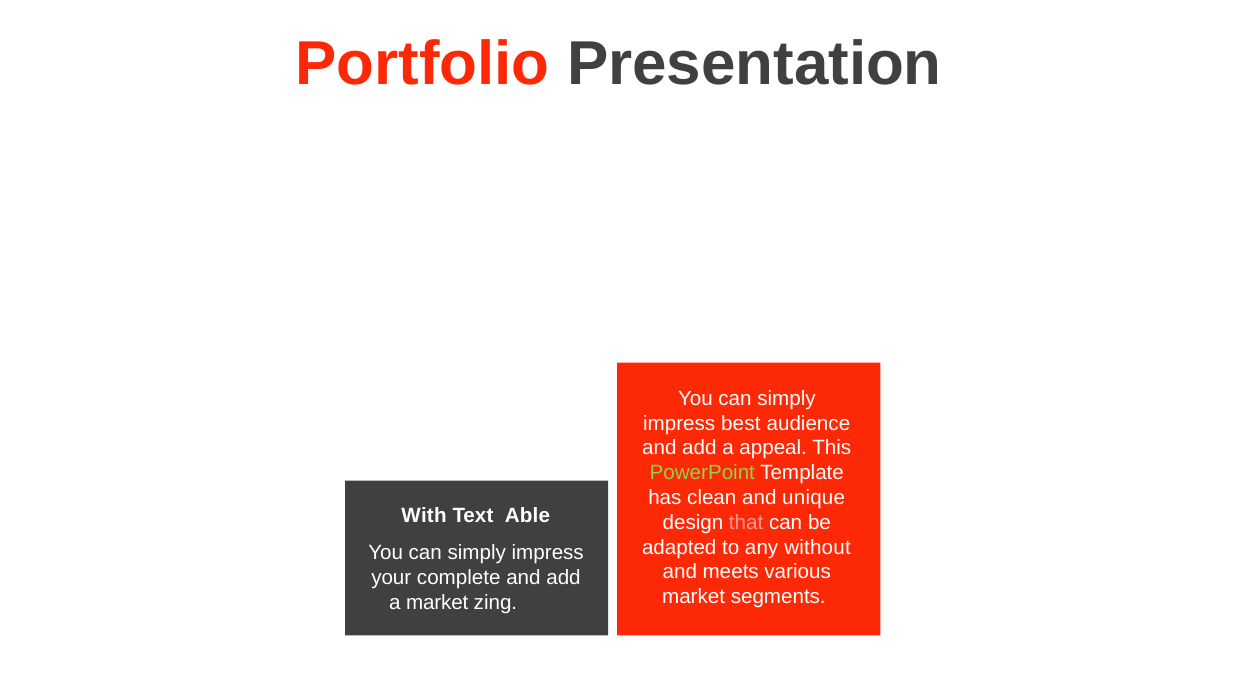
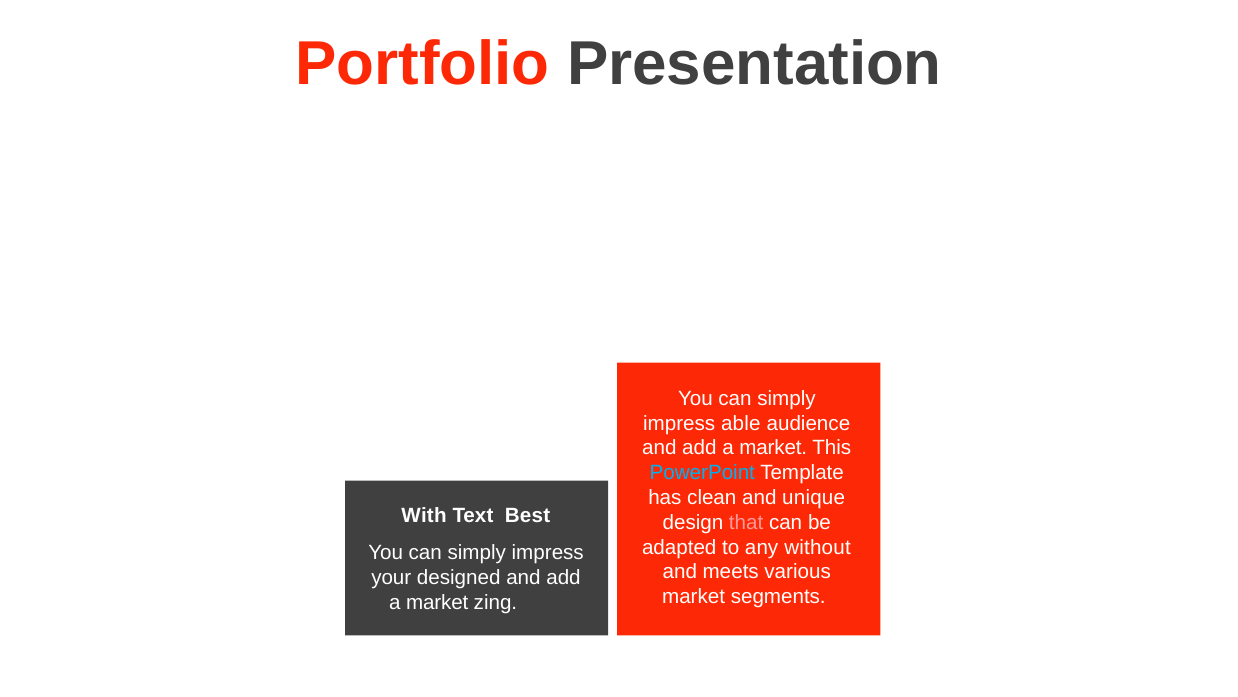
best: best -> able (741, 423)
appeal: appeal -> market (773, 448)
PowerPoint colour: light green -> light blue (702, 473)
Able: Able -> Best (527, 515)
complete: complete -> designed (459, 577)
